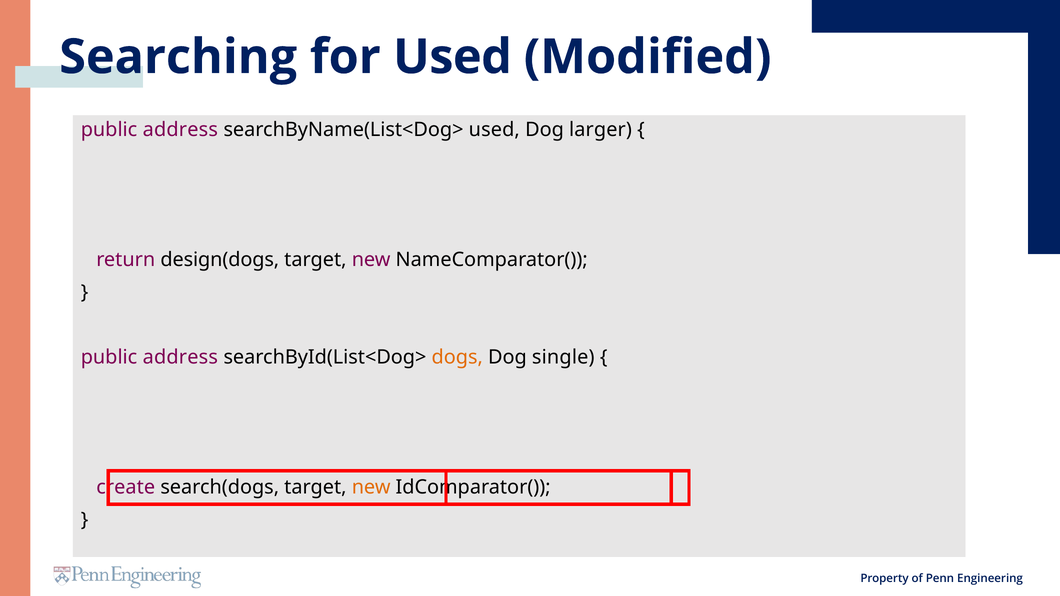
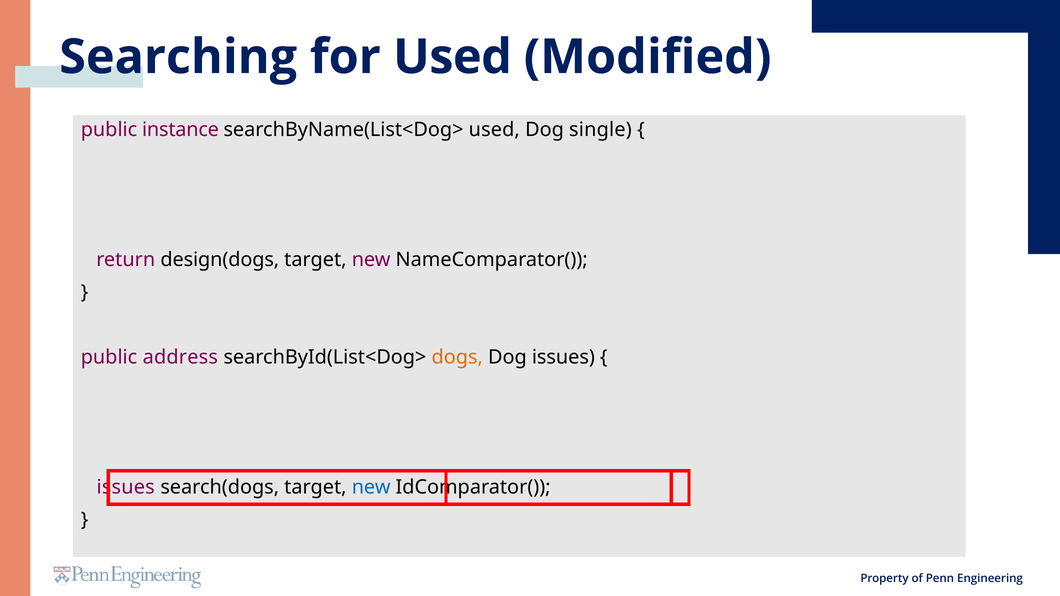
address: address -> instance (180, 130)
larger: larger -> single (600, 130)
Dog single: single -> issues (563, 357)
create: create -> issues (126, 487)
new colour: orange -> blue (371, 487)
